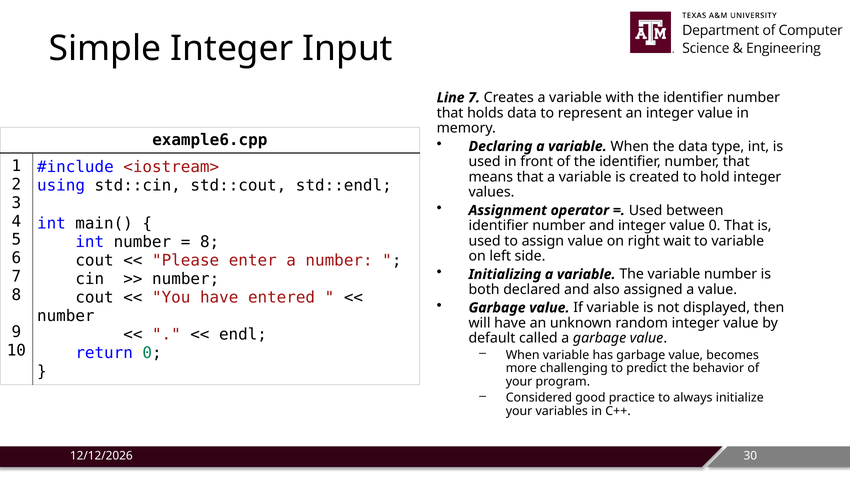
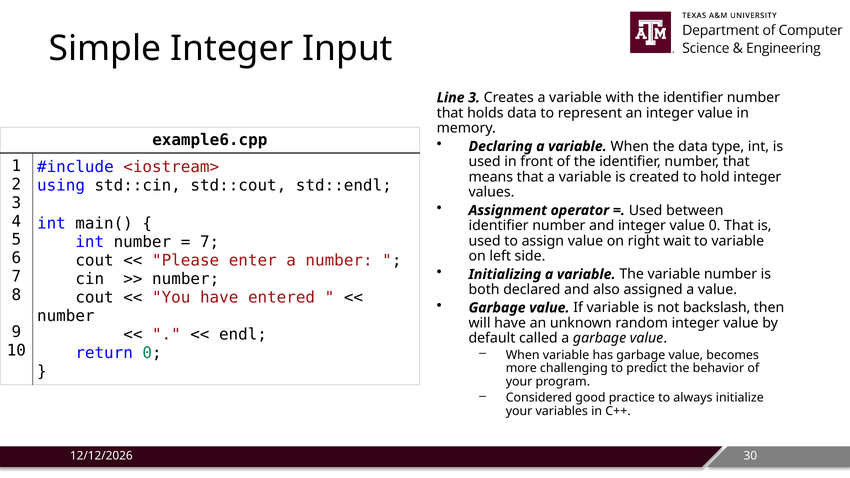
Line 7: 7 -> 3 (474, 98)
8: 8 -> 7 (210, 242)
displayed: displayed -> backslash (717, 308)
